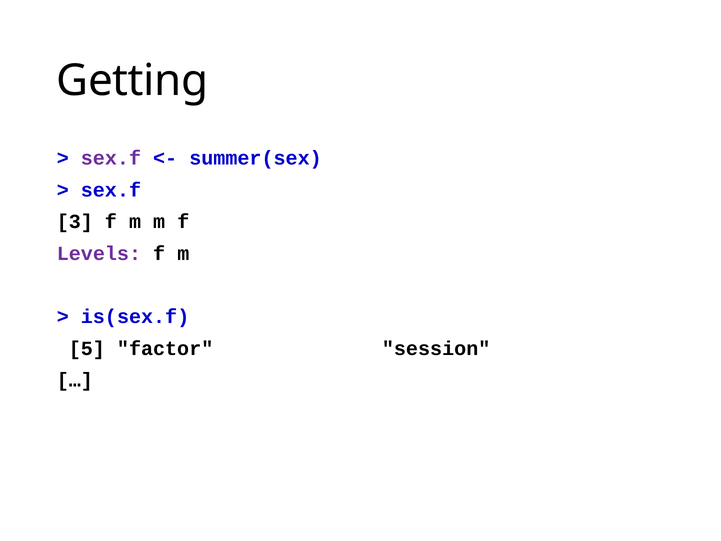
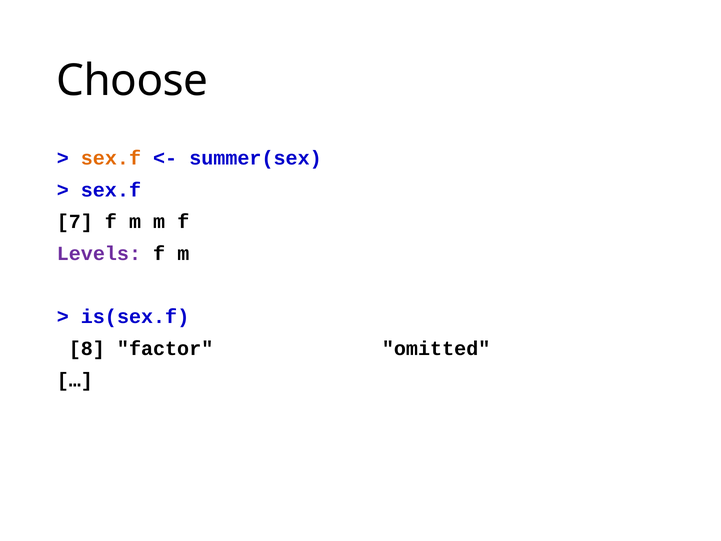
Getting: Getting -> Choose (132, 81)
sex.f colour: purple -> orange (111, 158)
3: 3 -> 7 (75, 222)
5: 5 -> 8 (87, 348)
session: session -> omitted (436, 348)
